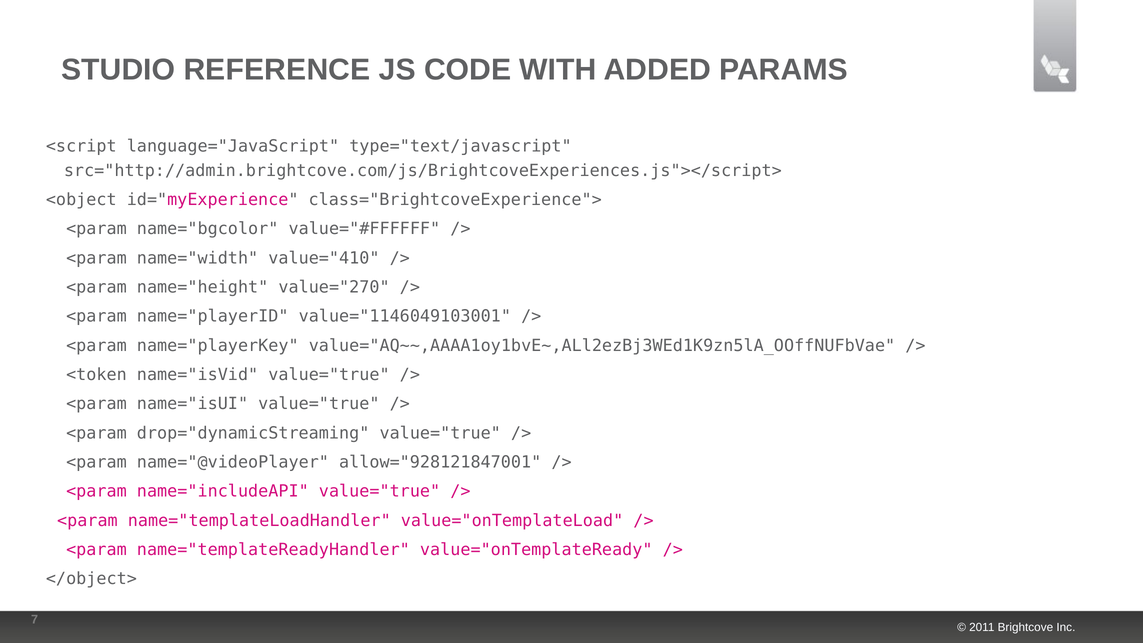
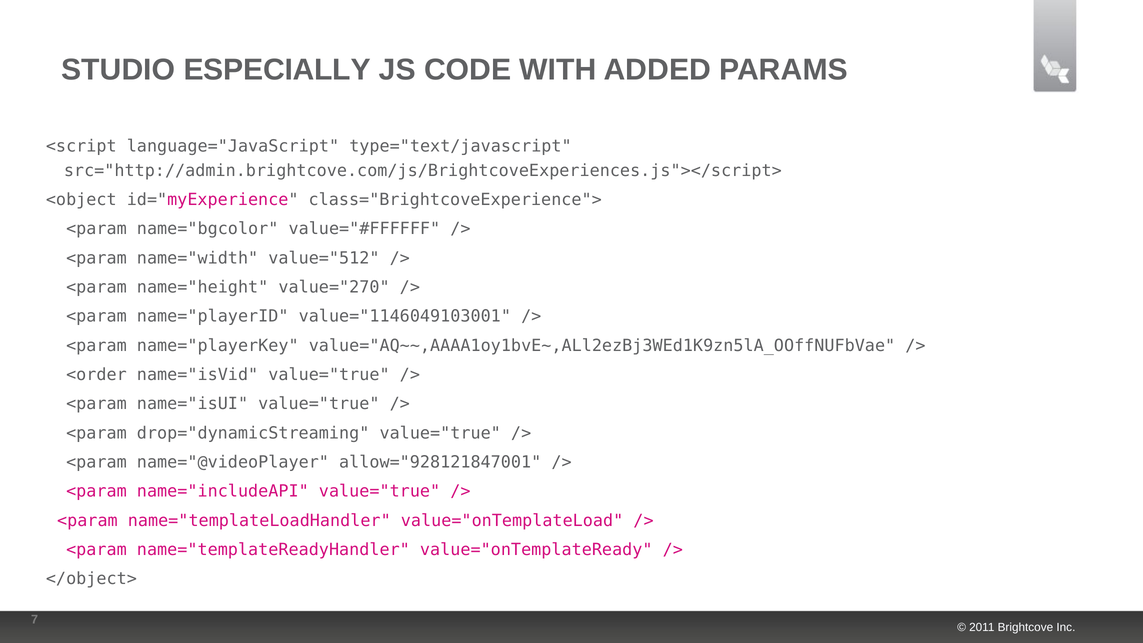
REFERENCE: REFERENCE -> ESPECIALLY (277, 70)
value="410: value="410 -> value="512 (324, 258)
<token: <token -> <order (96, 375)
